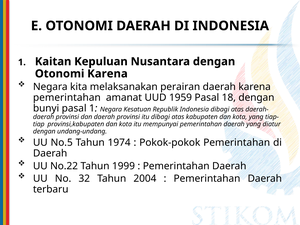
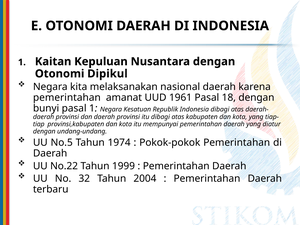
Otonomi Karena: Karena -> Dipikul (107, 74)
perairan: perairan -> nasional (180, 87)
1959: 1959 -> 1961 (181, 98)
